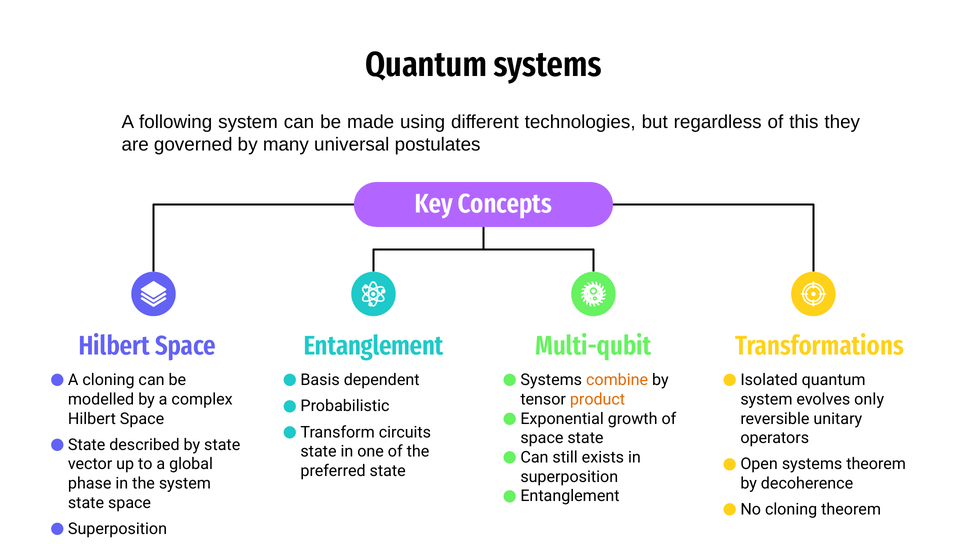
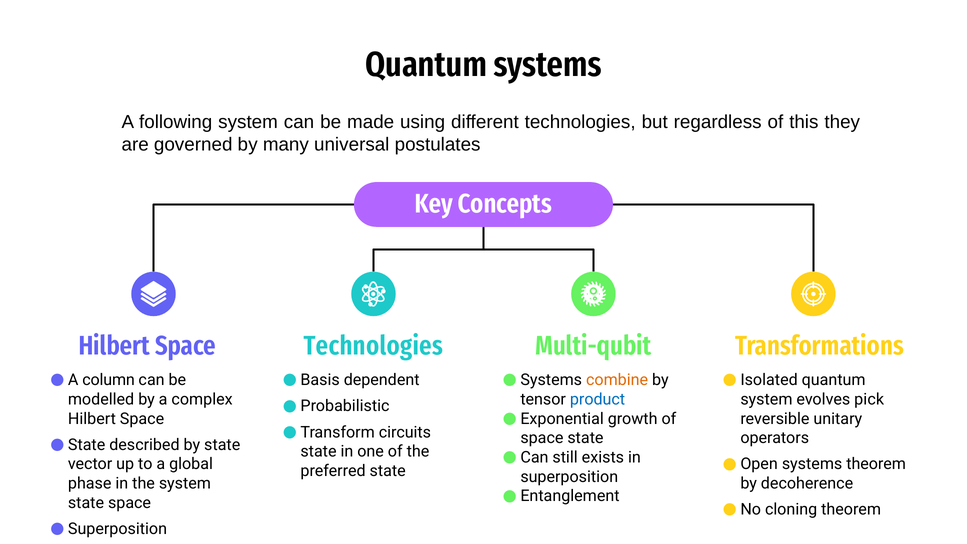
Entanglement: Entanglement -> Technologies (373, 346)
cloning: cloning -> column (109, 380)
product colour: orange -> blue (598, 399)
only: only -> pick (869, 399)
